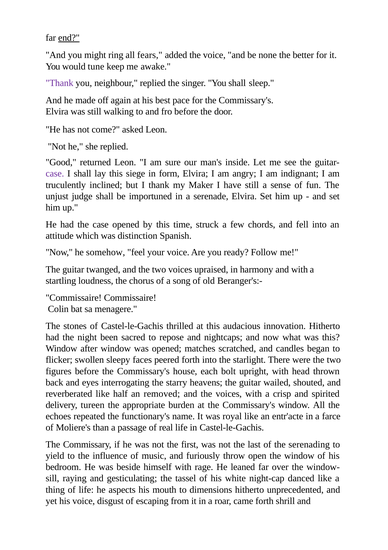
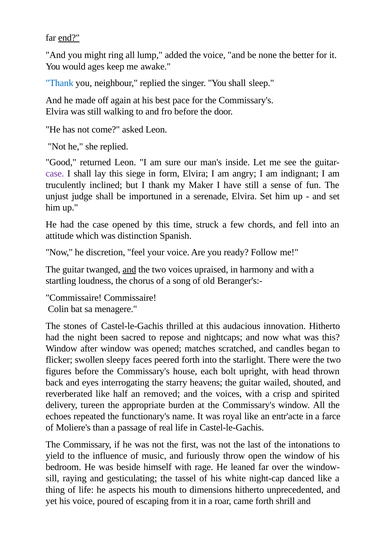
fears: fears -> lump (150, 55)
tune: tune -> ages (96, 66)
Thank colour: purple -> blue (60, 83)
somehow: somehow -> discretion (106, 252)
and underline: none -> present (129, 269)
serenading: serenading -> intonations (309, 444)
disgust: disgust -> poured (110, 500)
